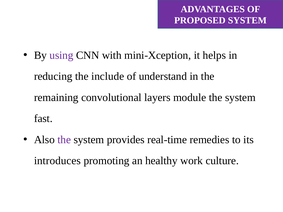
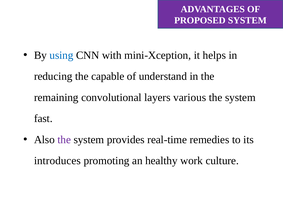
using colour: purple -> blue (61, 55)
include: include -> capable (108, 76)
module: module -> various (190, 98)
